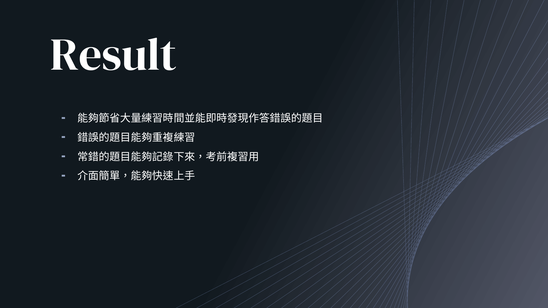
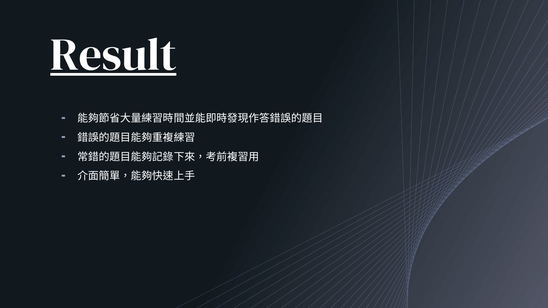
Result underline: none -> present (113, 55)
